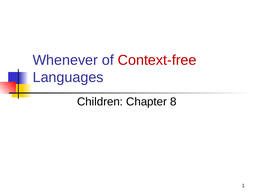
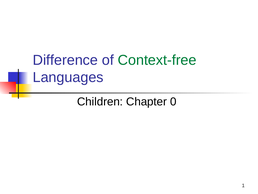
Whenever: Whenever -> Difference (65, 60)
Context-free colour: red -> green (157, 60)
8: 8 -> 0 (173, 101)
